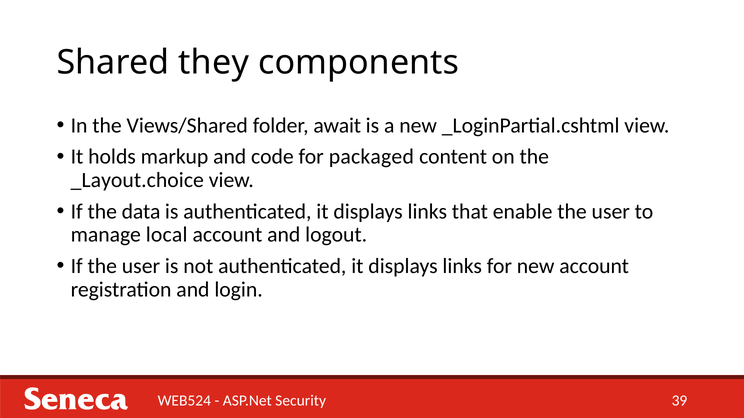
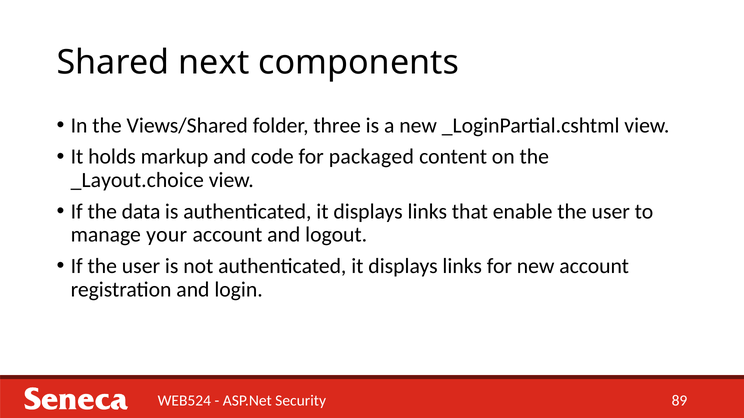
they: they -> next (214, 62)
await: await -> three (337, 126)
local: local -> your (167, 235)
39: 39 -> 89 (679, 401)
